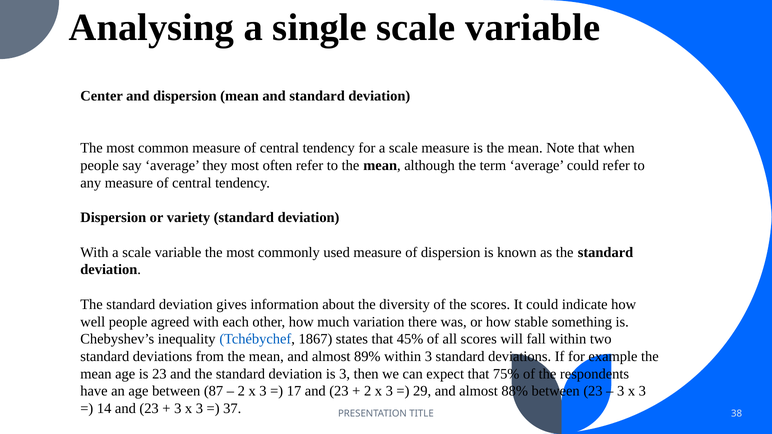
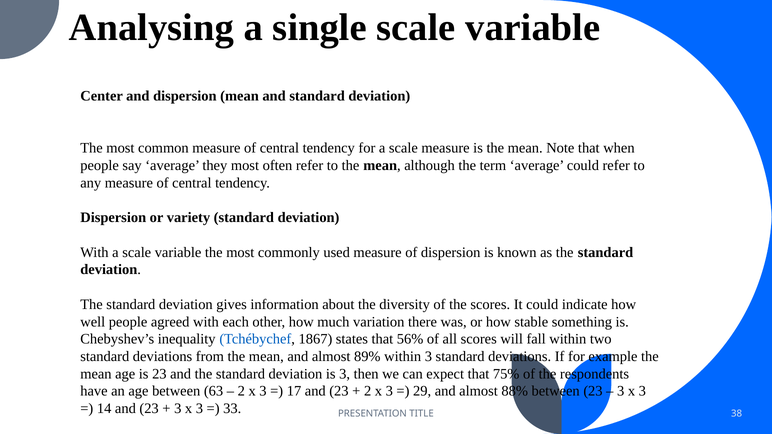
45%: 45% -> 56% (410, 339)
87: 87 -> 63 (214, 391)
37: 37 -> 33 (232, 409)
